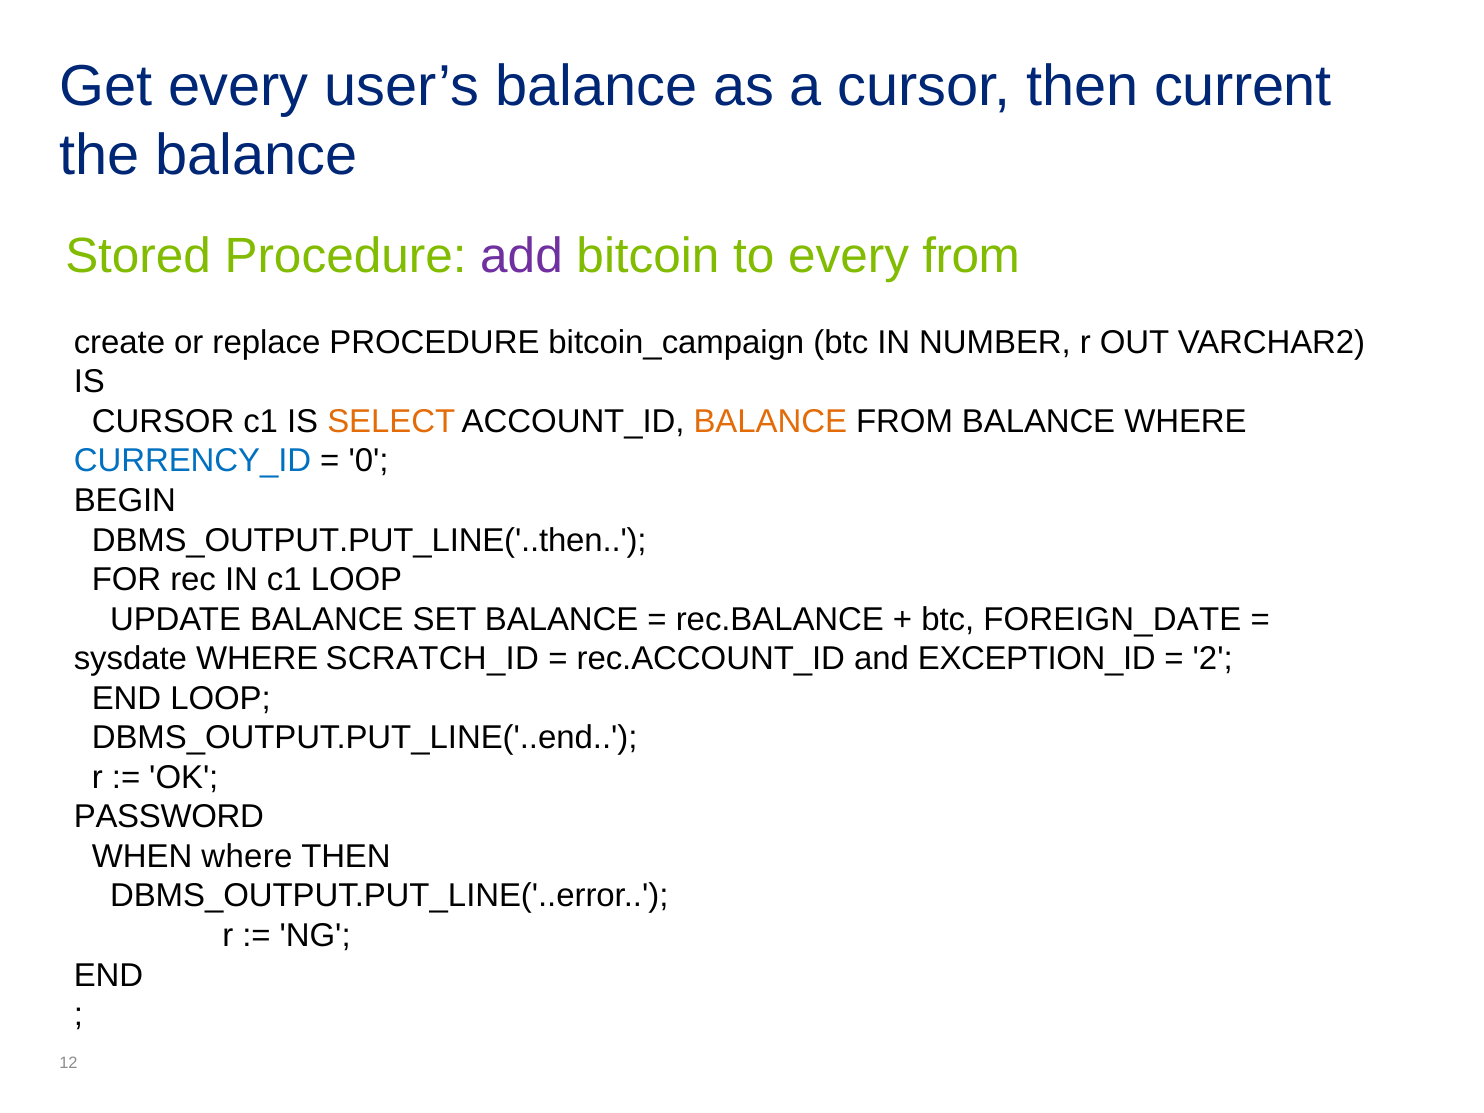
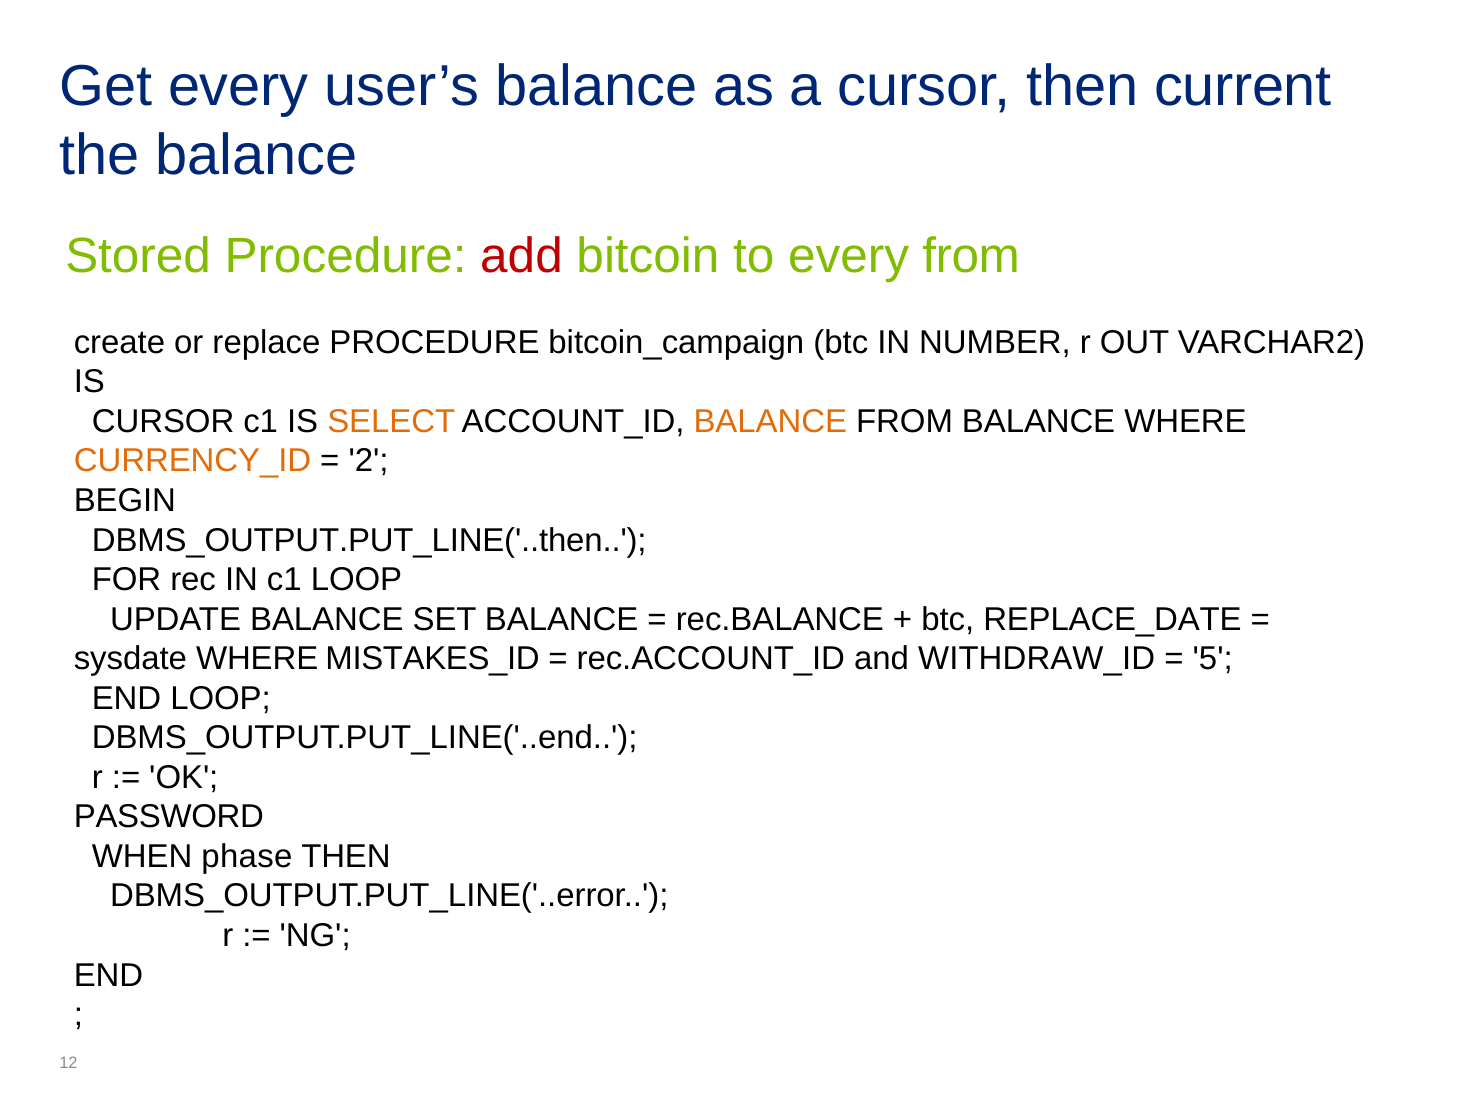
add colour: purple -> red (521, 256)
CURRENCY_ID colour: blue -> orange (193, 461)
0: 0 -> 2 (369, 461)
FOREIGN_DATE: FOREIGN_DATE -> REPLACE_DATE (1112, 619)
SCRATCH_ID: SCRATCH_ID -> MISTAKES_ID (433, 659)
EXCEPTION_ID: EXCEPTION_ID -> WITHDRAW_ID (1037, 659)
2: 2 -> 5 (1213, 659)
WHEN where: where -> phase (247, 857)
